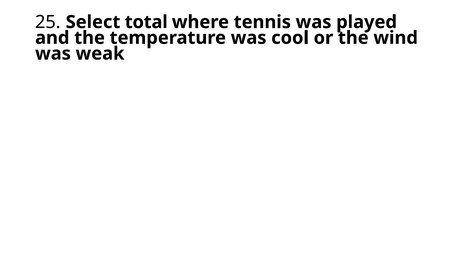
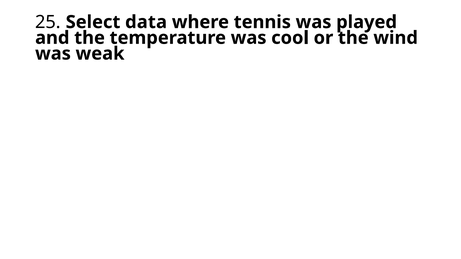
total: total -> data (146, 22)
